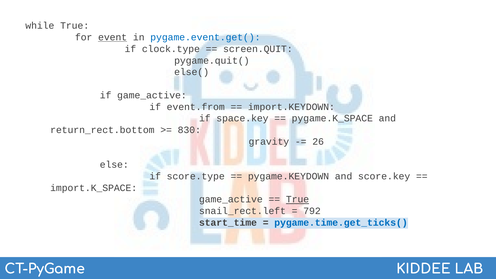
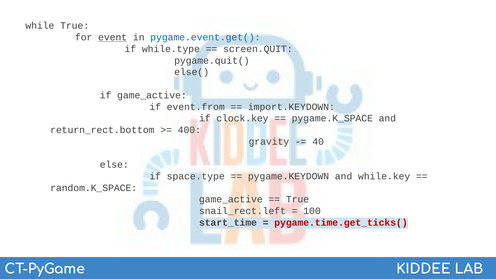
clock.type: clock.type -> while.type (171, 49)
space.key: space.key -> clock.key (242, 118)
830: 830 -> 400 (189, 130)
26: 26 -> 40 (318, 142)
score.type: score.type -> space.type (196, 176)
score.key: score.key -> while.key (384, 176)
import.K_SPACE: import.K_SPACE -> random.K_SPACE (94, 188)
True underline: present -> none (298, 199)
792: 792 -> 100 (312, 211)
pygame.time.get_ticks( colour: blue -> red (341, 223)
